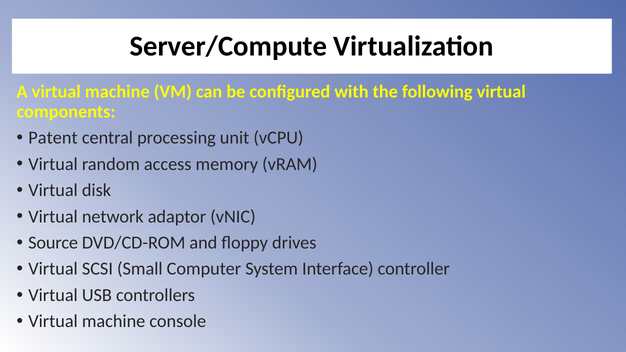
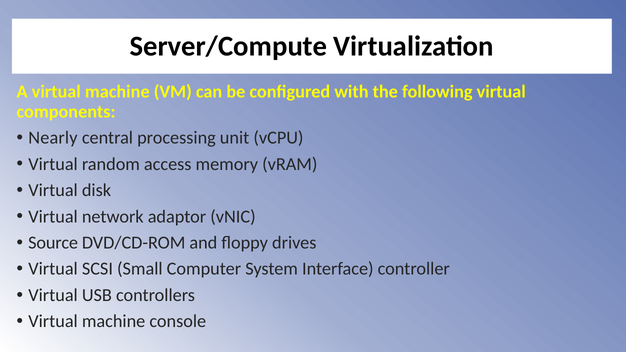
Patent: Patent -> Nearly (53, 138)
